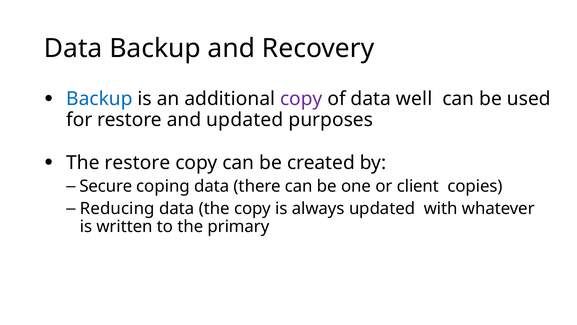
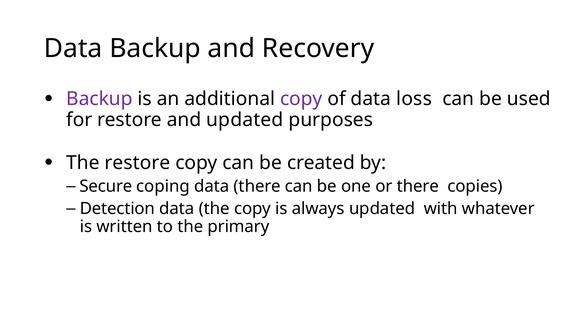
Backup colour: blue -> purple (99, 99)
well: well -> loss (414, 99)
or client: client -> there (418, 186)
Reducing: Reducing -> Detection (117, 208)
